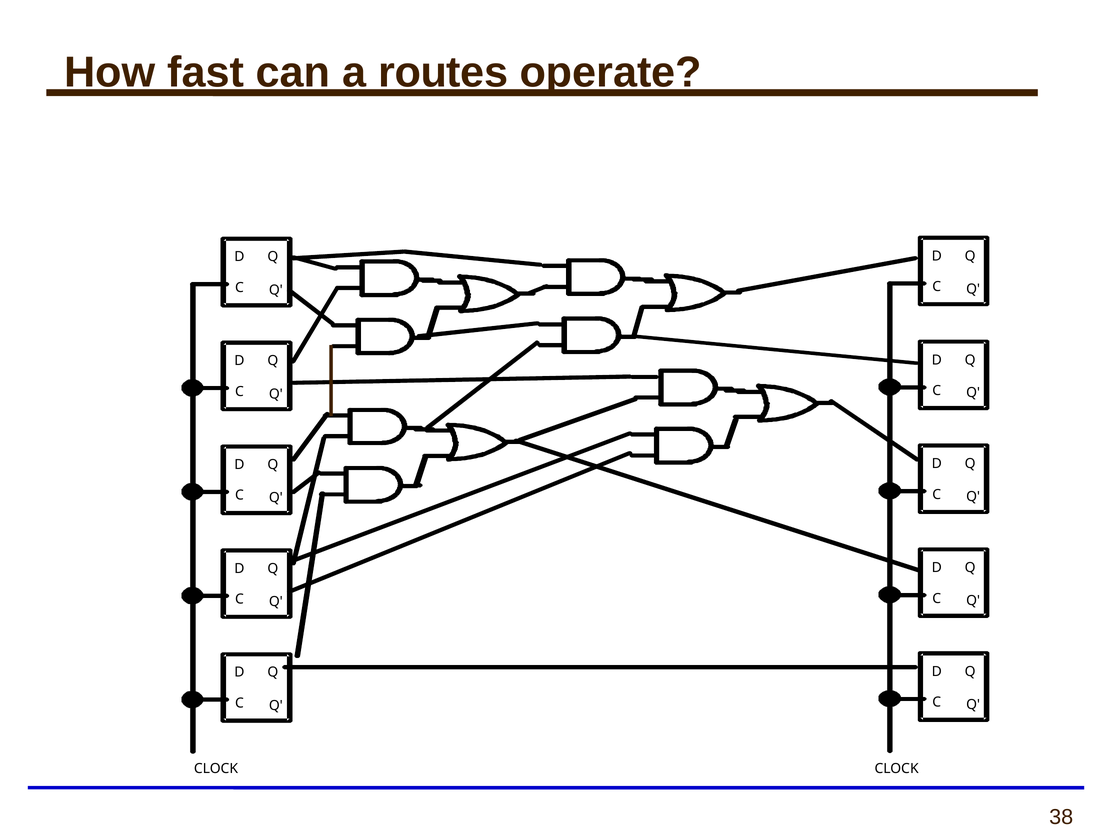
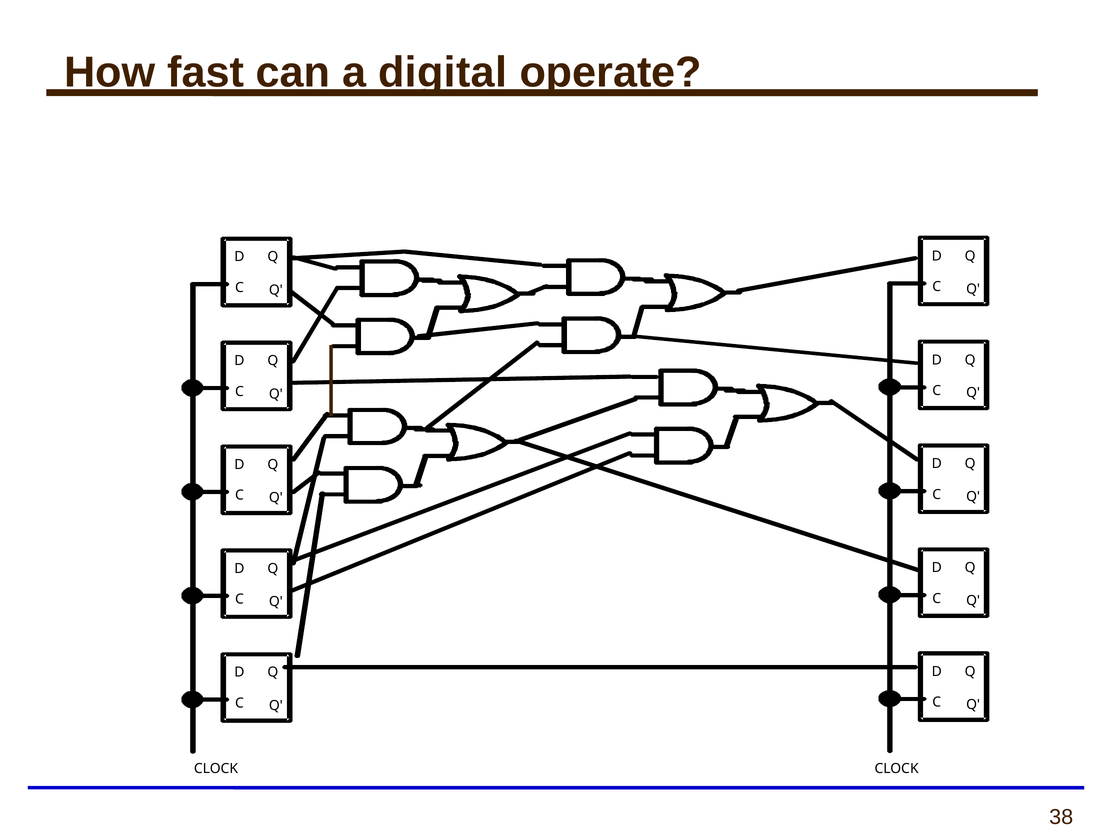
routes: routes -> digital (443, 72)
